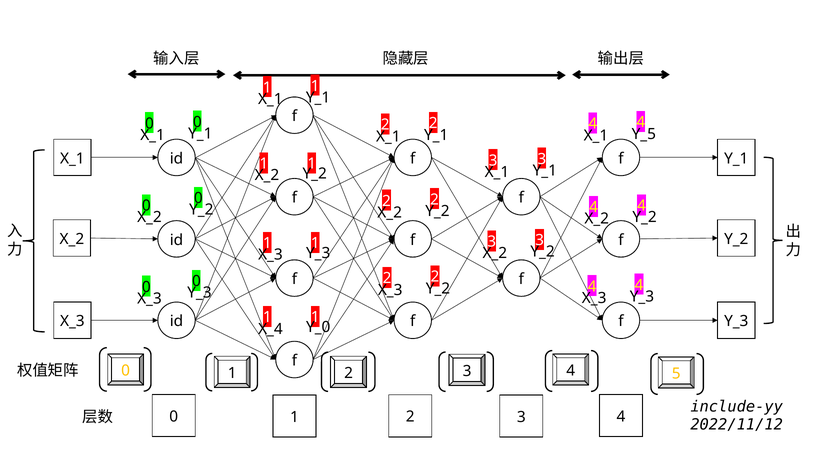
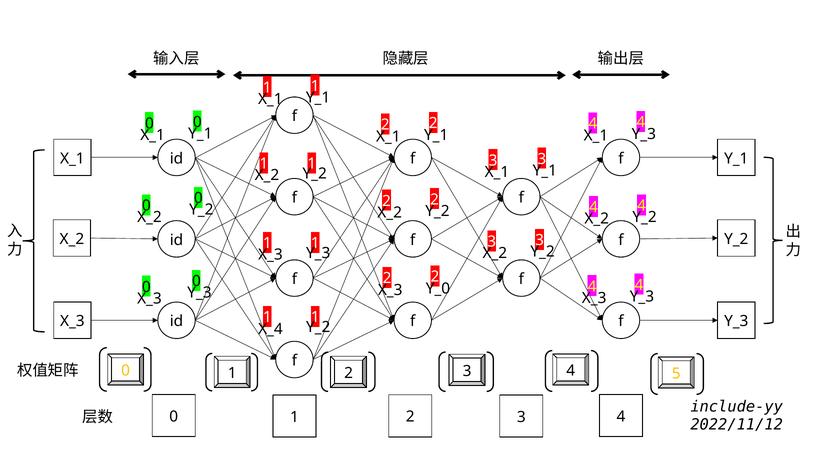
Y_5: Y_5 -> Y_3 (644, 134)
Y_2: Y_2 -> Y_0 (438, 288)
Y_0: Y_0 -> Y_2 (318, 327)
